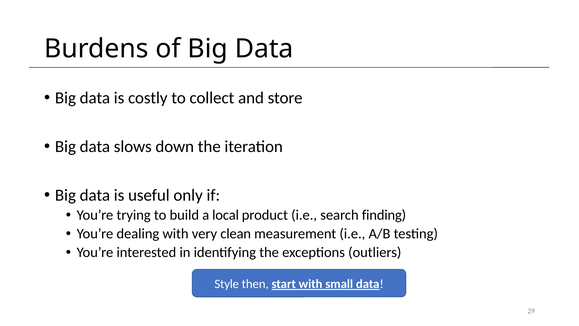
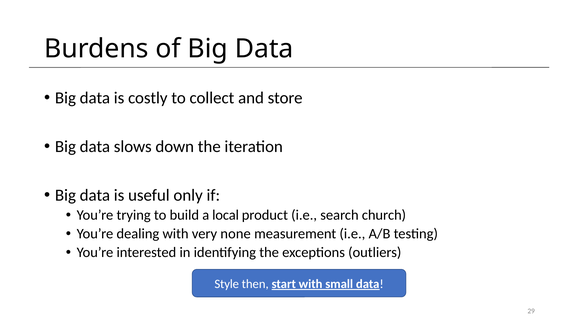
finding: finding -> church (384, 215)
clean: clean -> none (236, 234)
